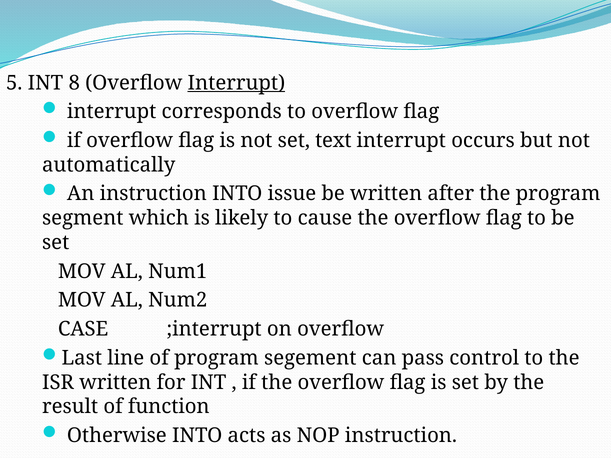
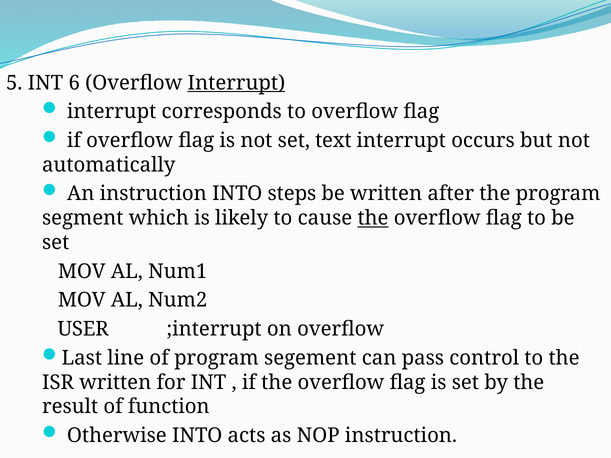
8: 8 -> 6 (74, 83)
issue: issue -> steps (292, 194)
the underline: none -> present (373, 218)
CASE: CASE -> USER (83, 329)
